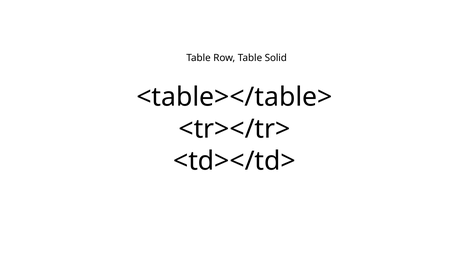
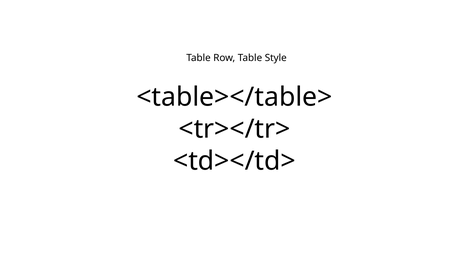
Solid: Solid -> Style (276, 58)
